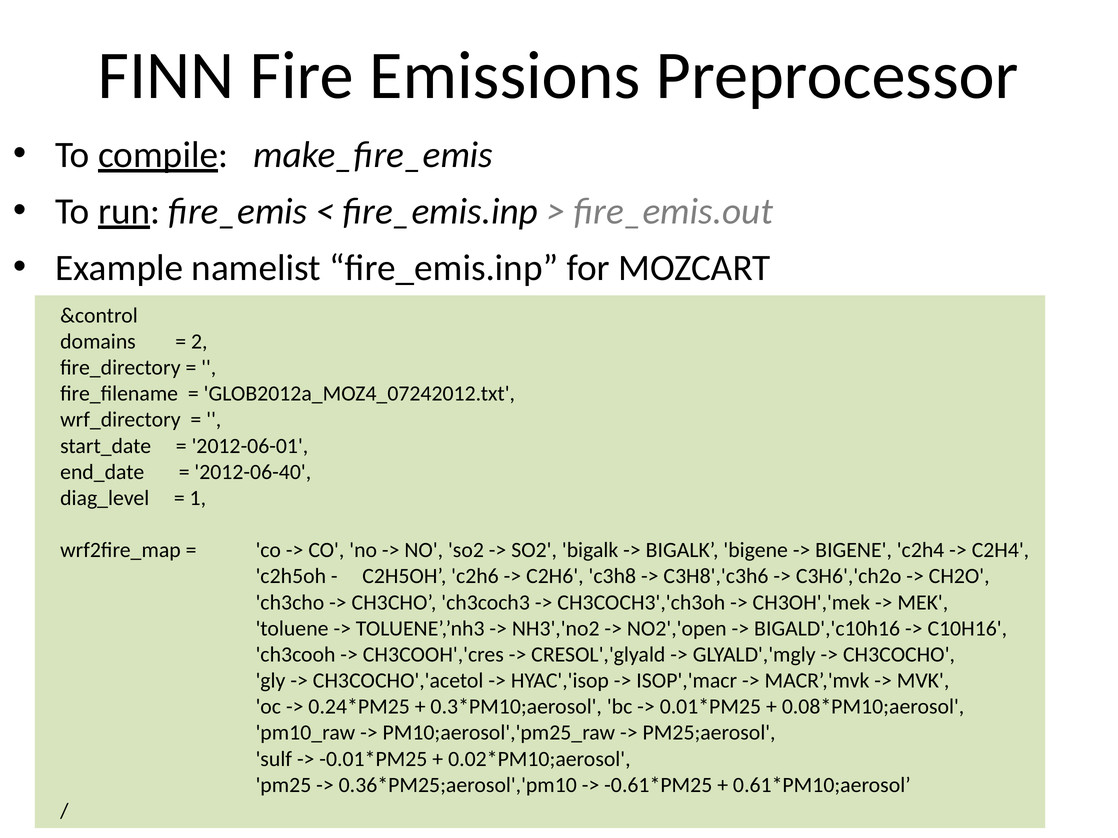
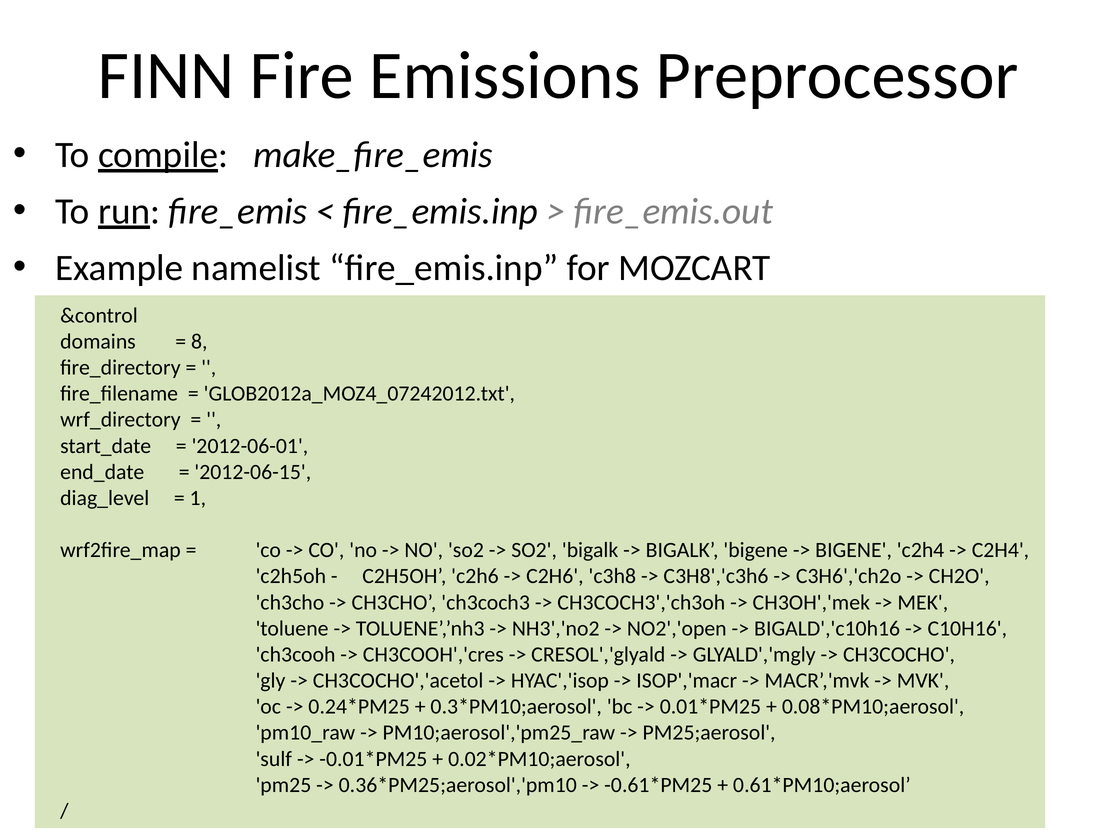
2: 2 -> 8 (199, 342)
2012-06-40: 2012-06-40 -> 2012-06-15 (253, 472)
